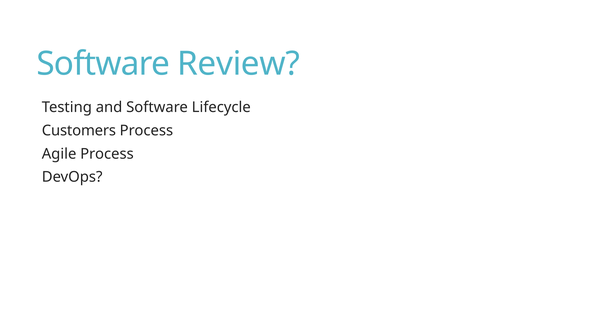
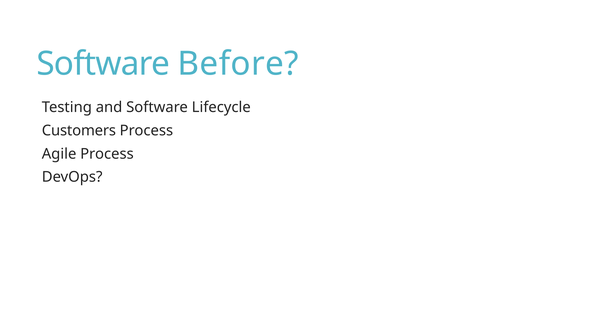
Review: Review -> Before (238, 64)
